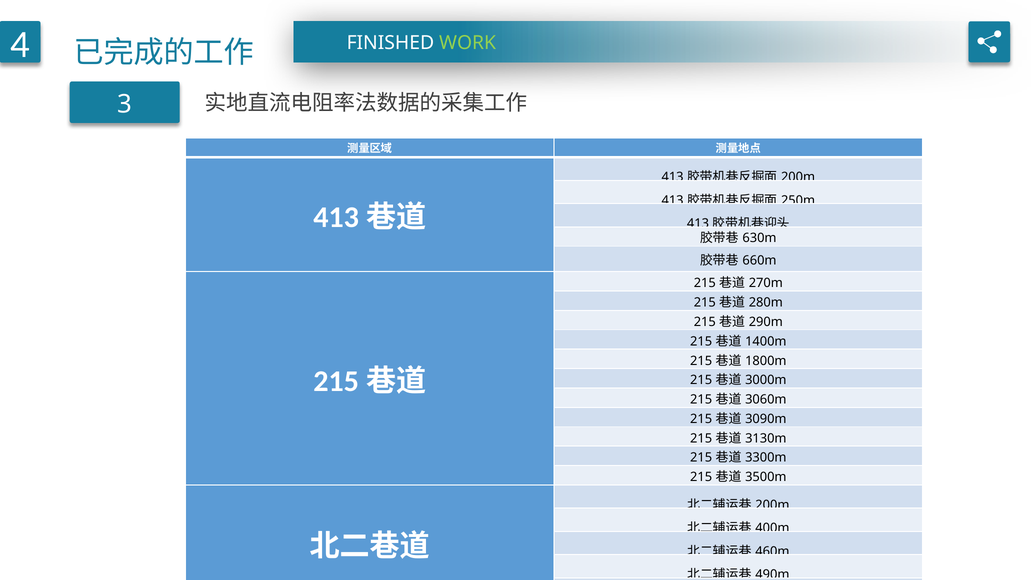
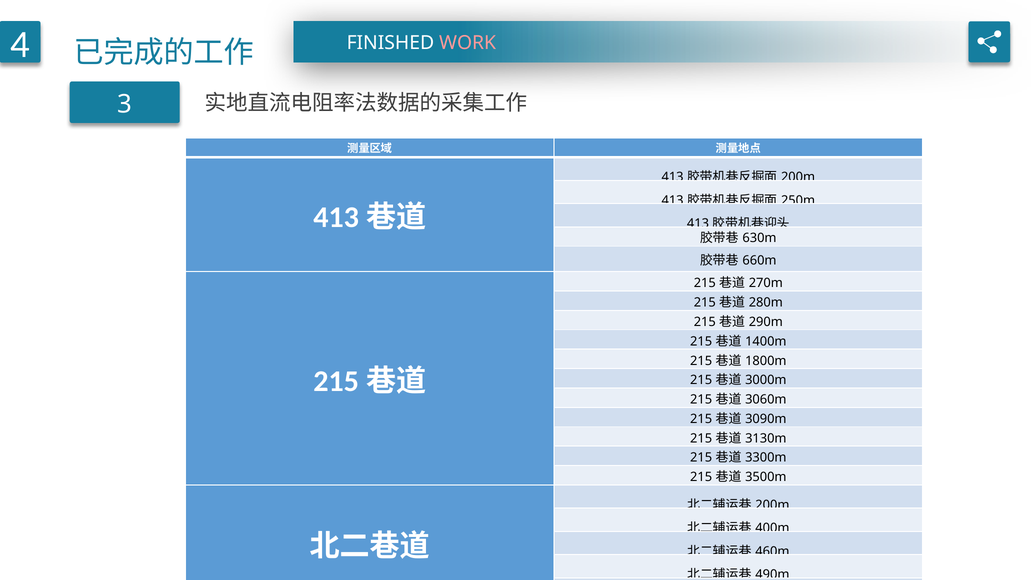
WORK colour: light green -> pink (468, 43)
